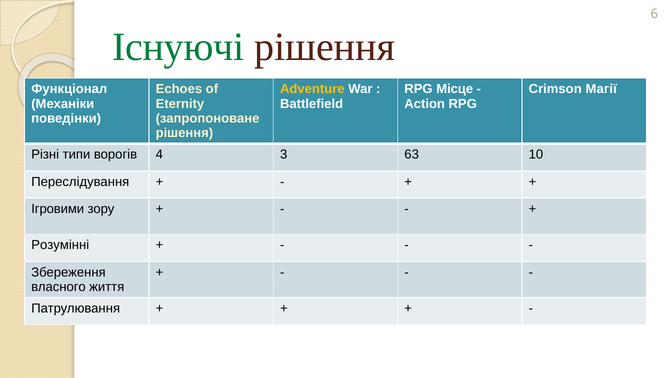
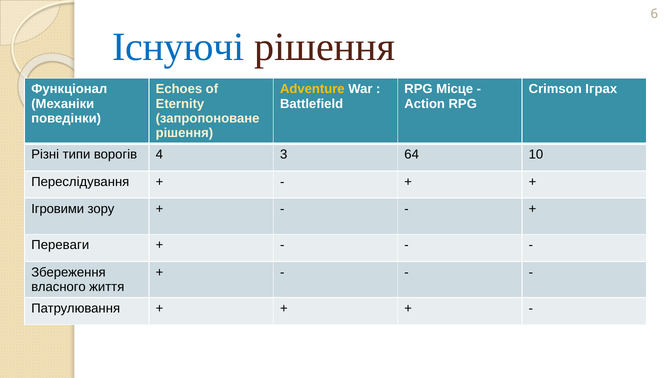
Існуючі colour: green -> blue (178, 47)
Магії: Магії -> Іграх (601, 89)
63: 63 -> 64 (412, 154)
Розумінні: Розумінні -> Переваги (60, 245)
